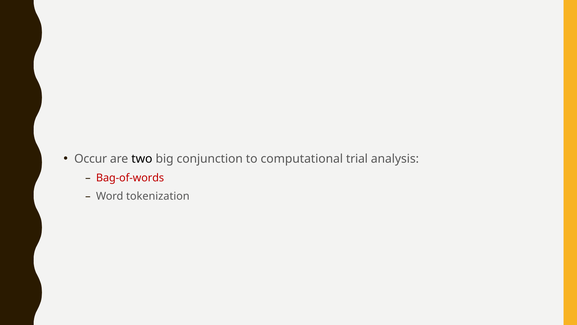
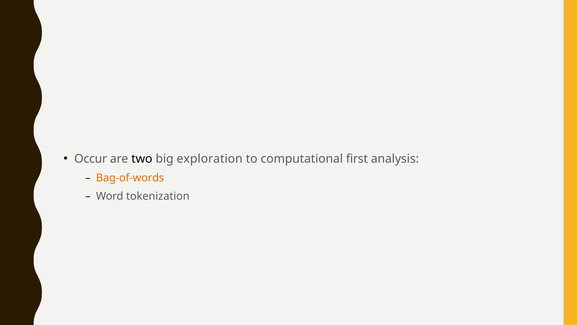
conjunction: conjunction -> exploration (210, 159)
trial: trial -> first (357, 159)
Bag-of-words colour: red -> orange (130, 178)
